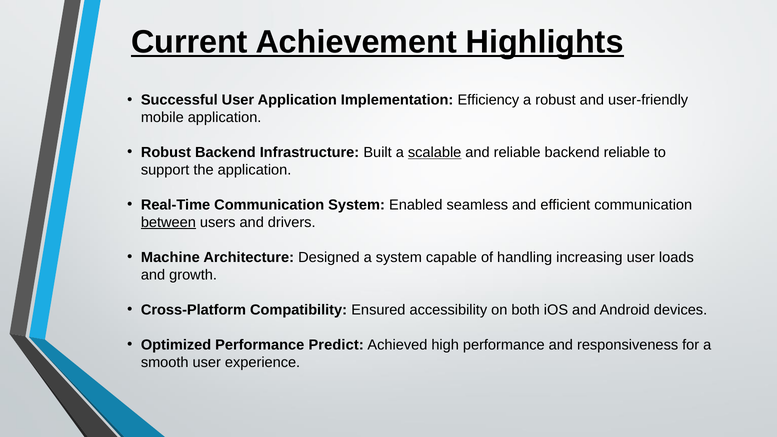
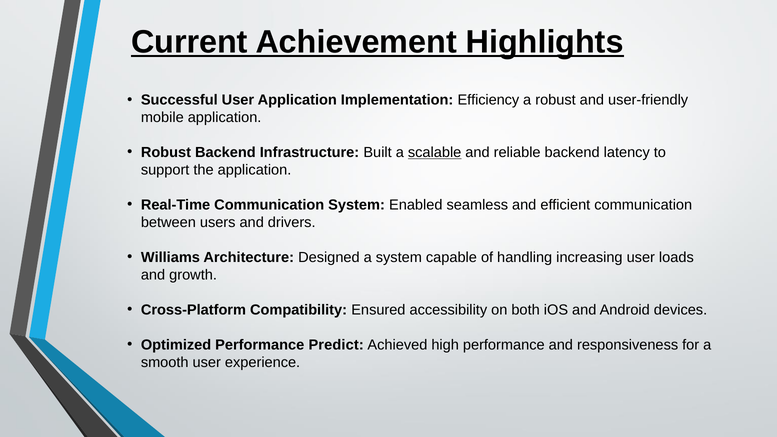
backend reliable: reliable -> latency (627, 152)
between underline: present -> none (168, 222)
Machine: Machine -> Williams (170, 257)
